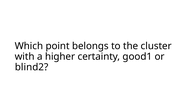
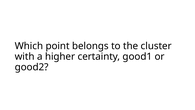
blind2: blind2 -> good2 (32, 67)
